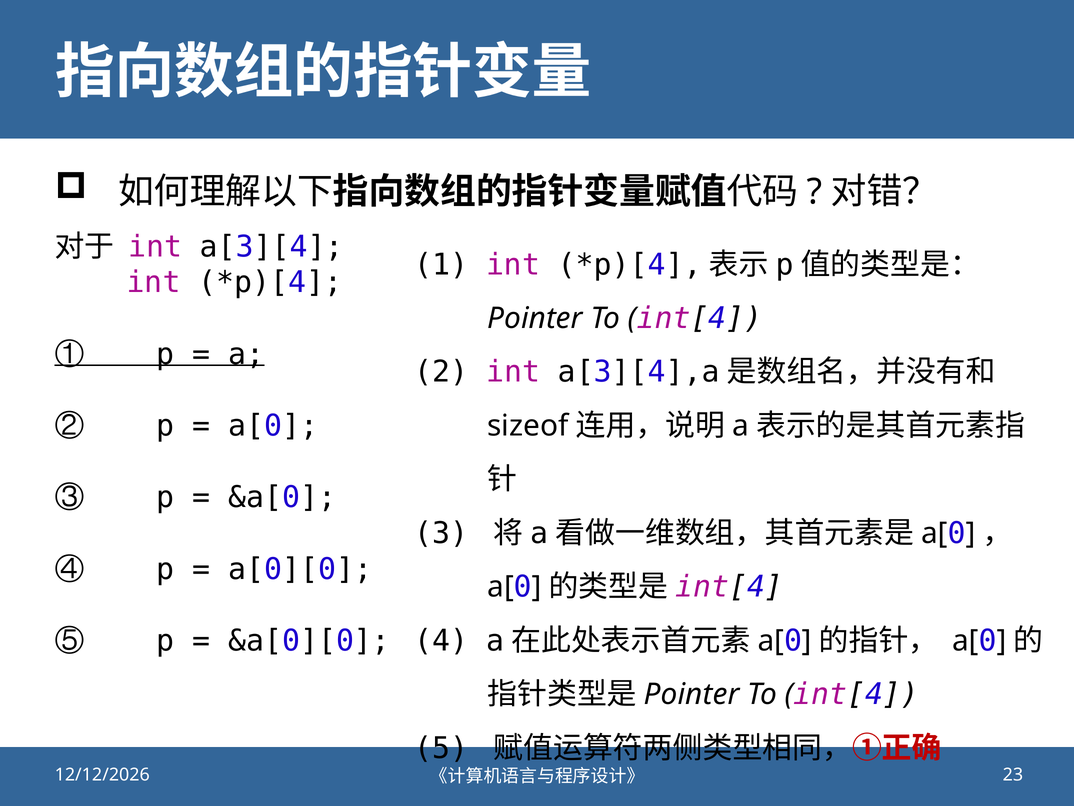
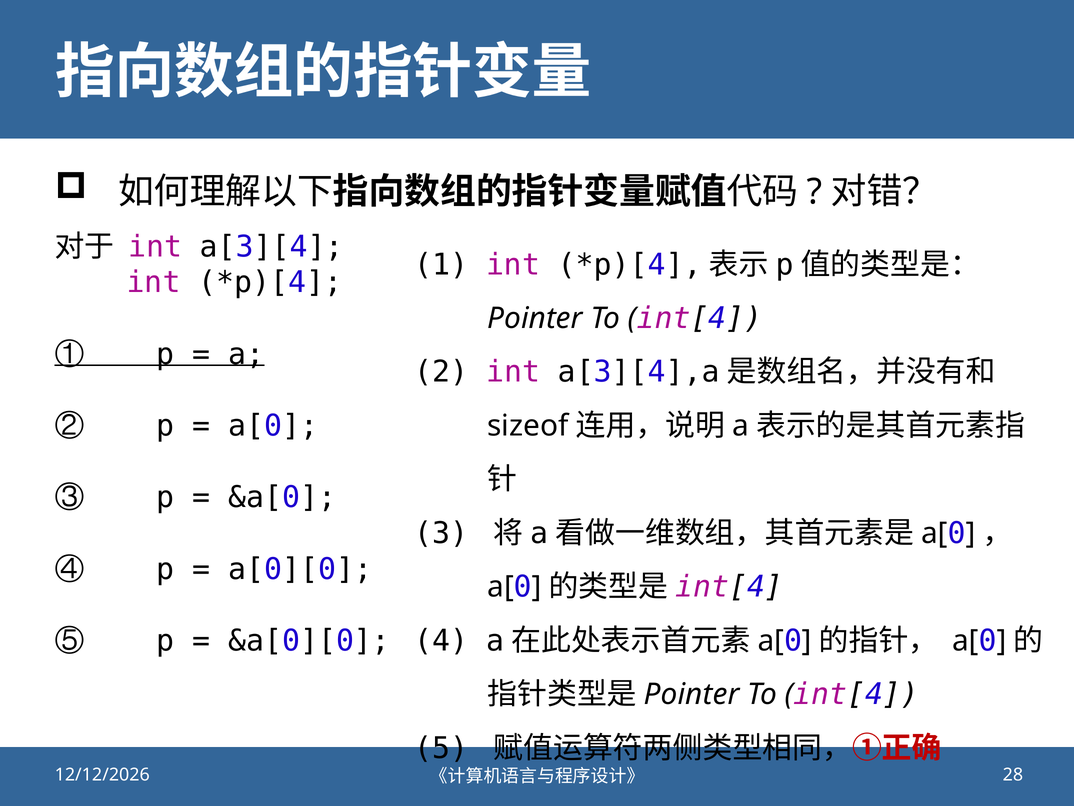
23: 23 -> 28 (1013, 775)
